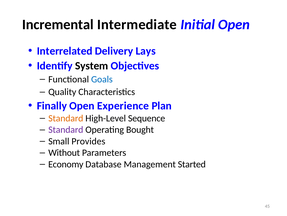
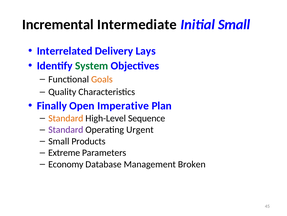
Initial Open: Open -> Small (234, 24)
System colour: black -> green (92, 66)
Goals colour: blue -> orange (102, 79)
Experience: Experience -> Imperative (123, 106)
Bought: Bought -> Urgent (140, 129)
Provides: Provides -> Products (88, 141)
Without: Without -> Extreme (64, 152)
Started: Started -> Broken (192, 164)
